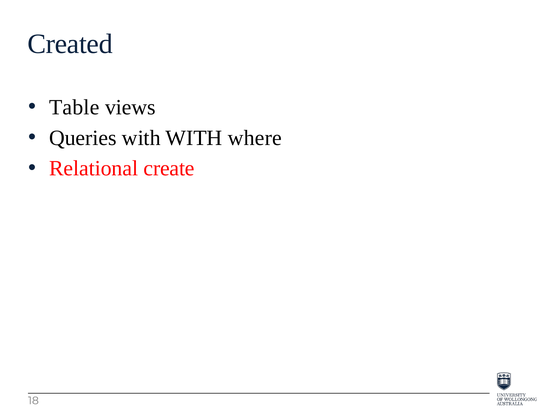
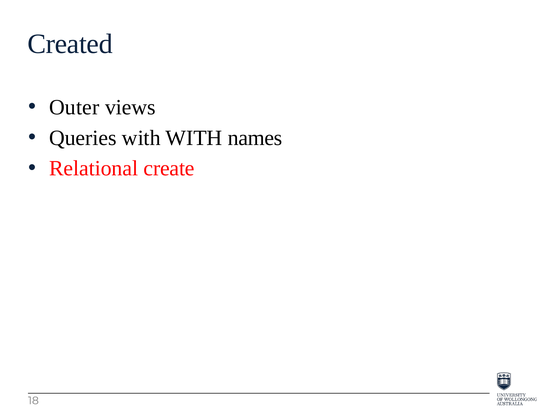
Table: Table -> Outer (74, 107)
where: where -> names (255, 138)
